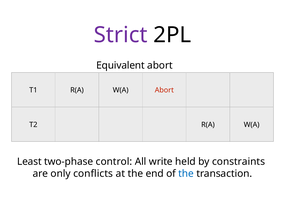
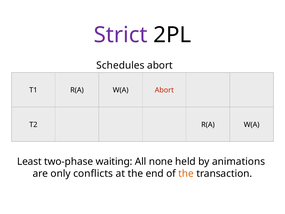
Equivalent: Equivalent -> Schedules (120, 65)
control: control -> waiting (114, 161)
write: write -> none (161, 161)
constraints: constraints -> animations (239, 161)
the colour: blue -> orange (186, 173)
